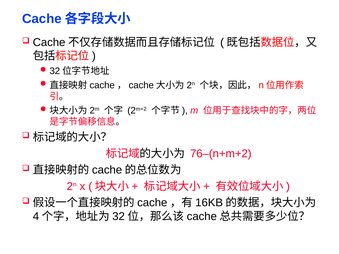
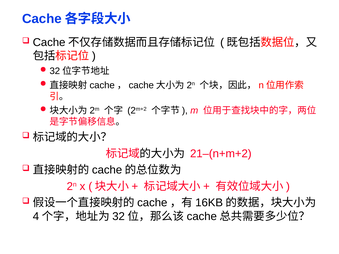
76–(n+m+2: 76–(n+m+2 -> 21–(n+m+2 (221, 154)
